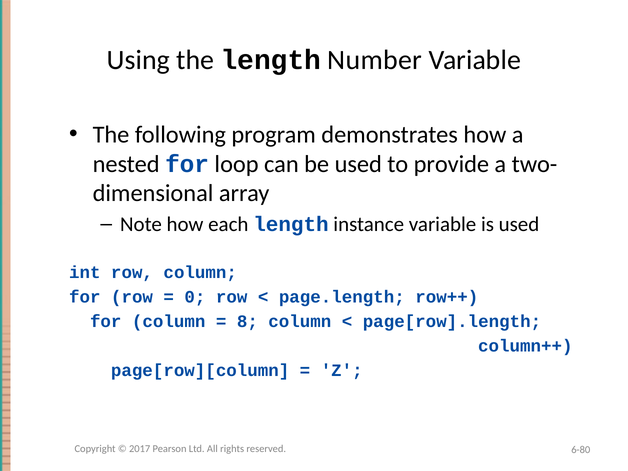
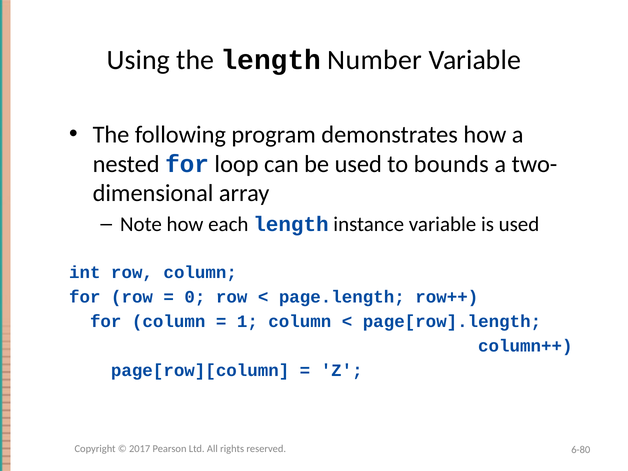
provide: provide -> bounds (451, 164)
8: 8 -> 1 (247, 322)
